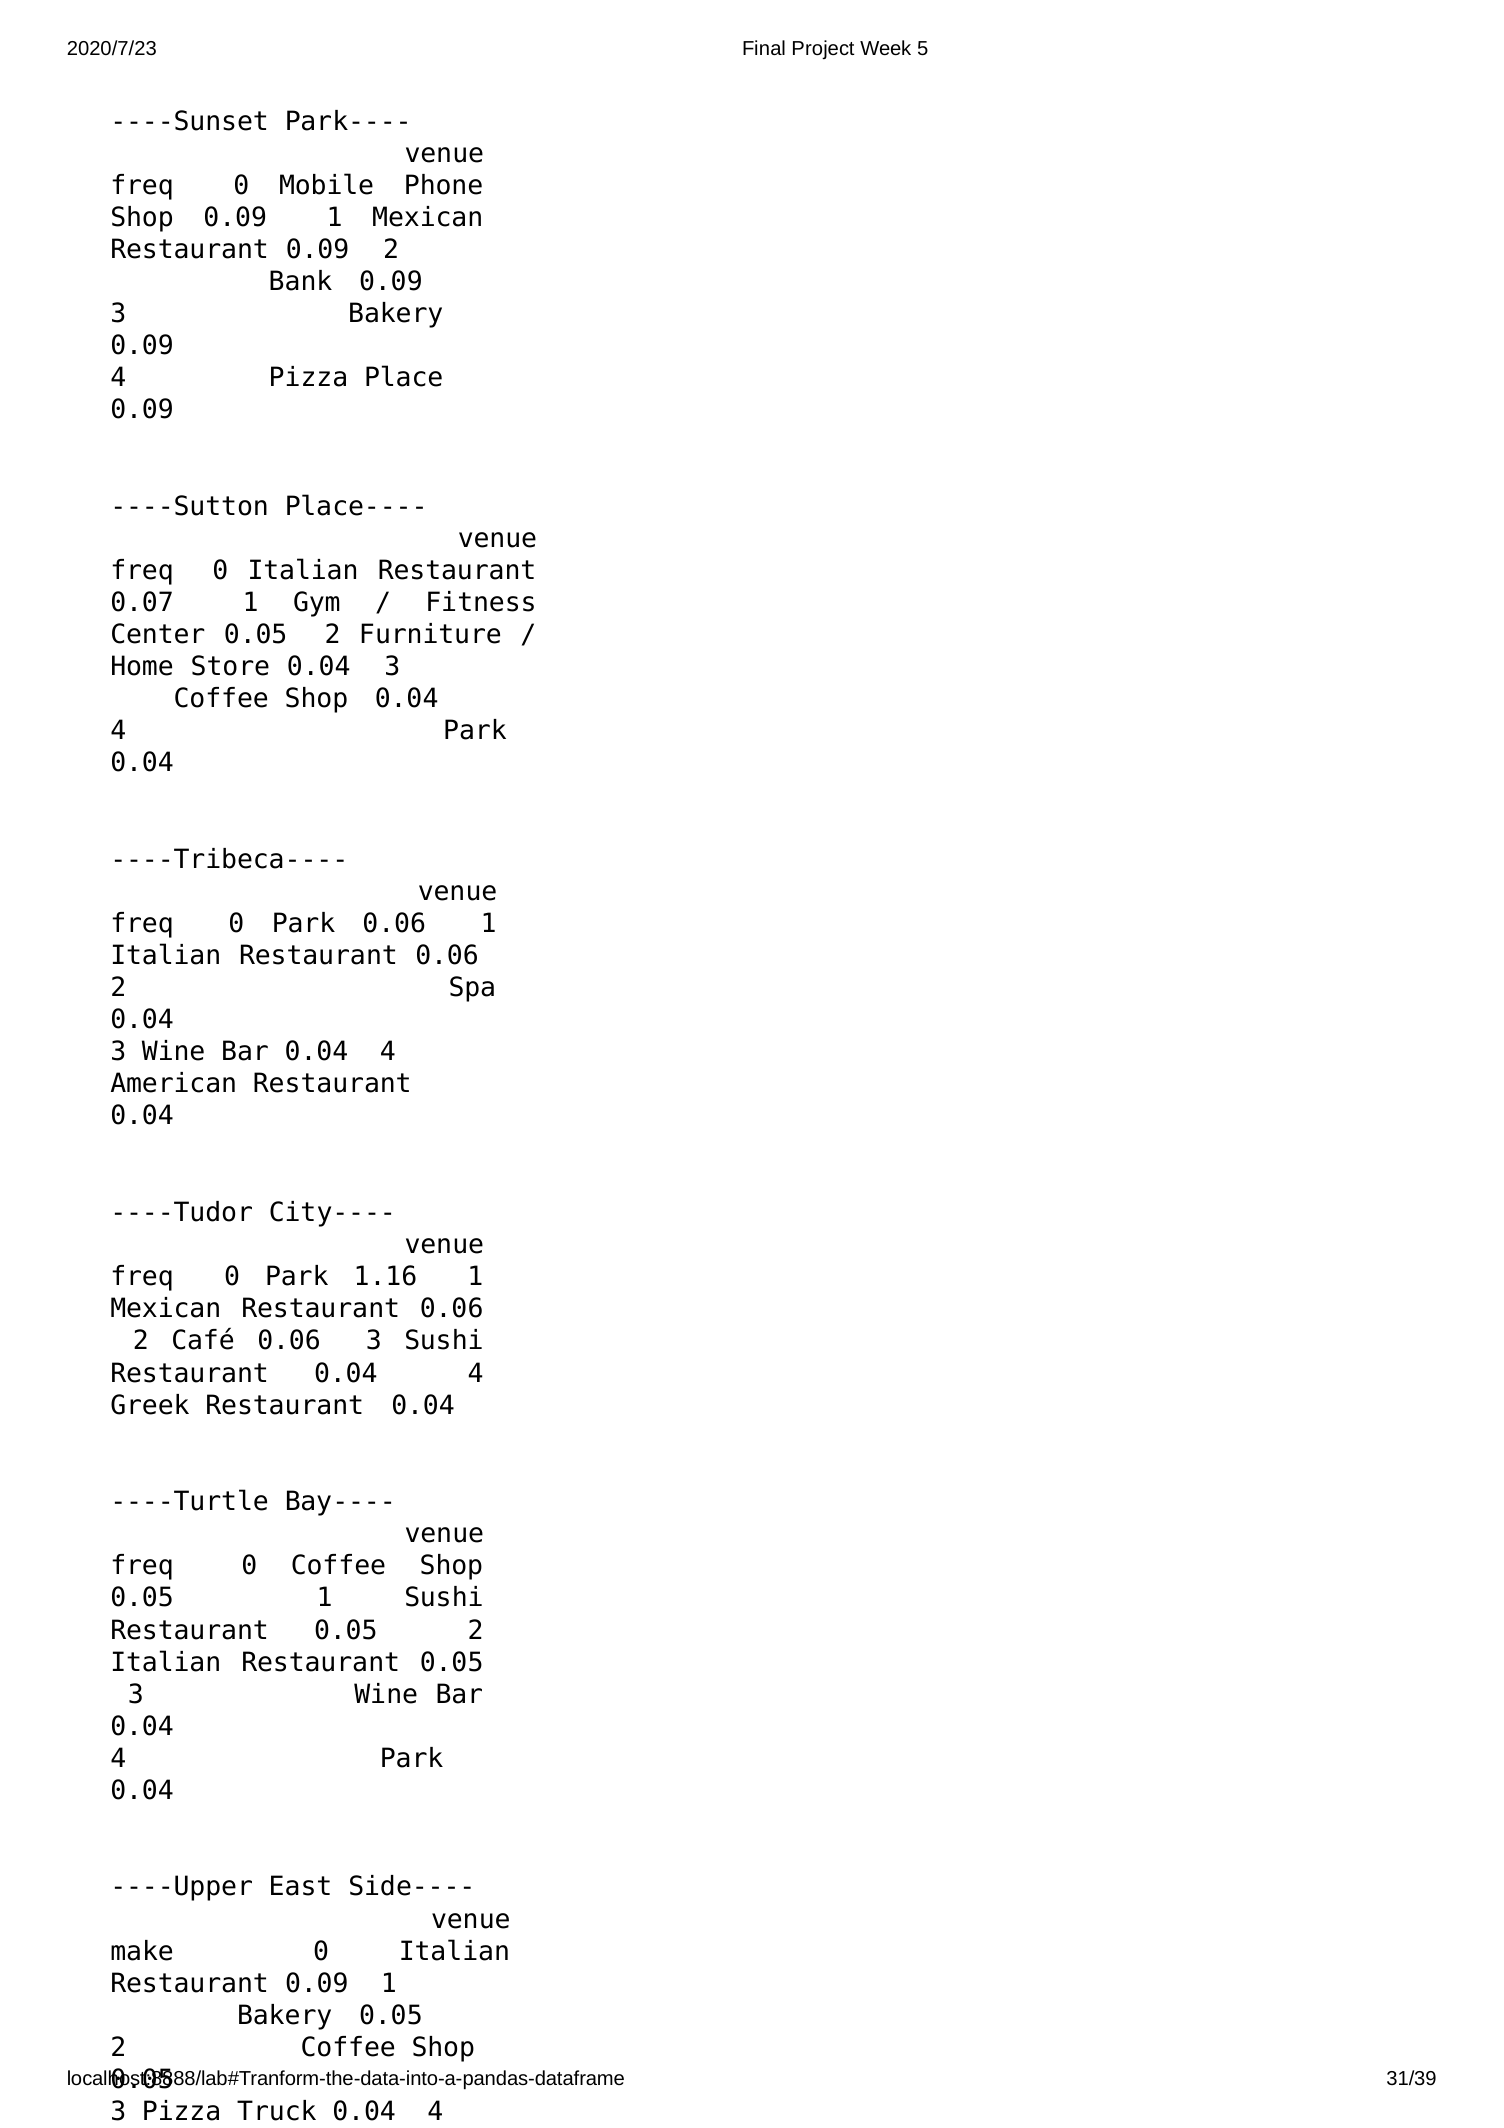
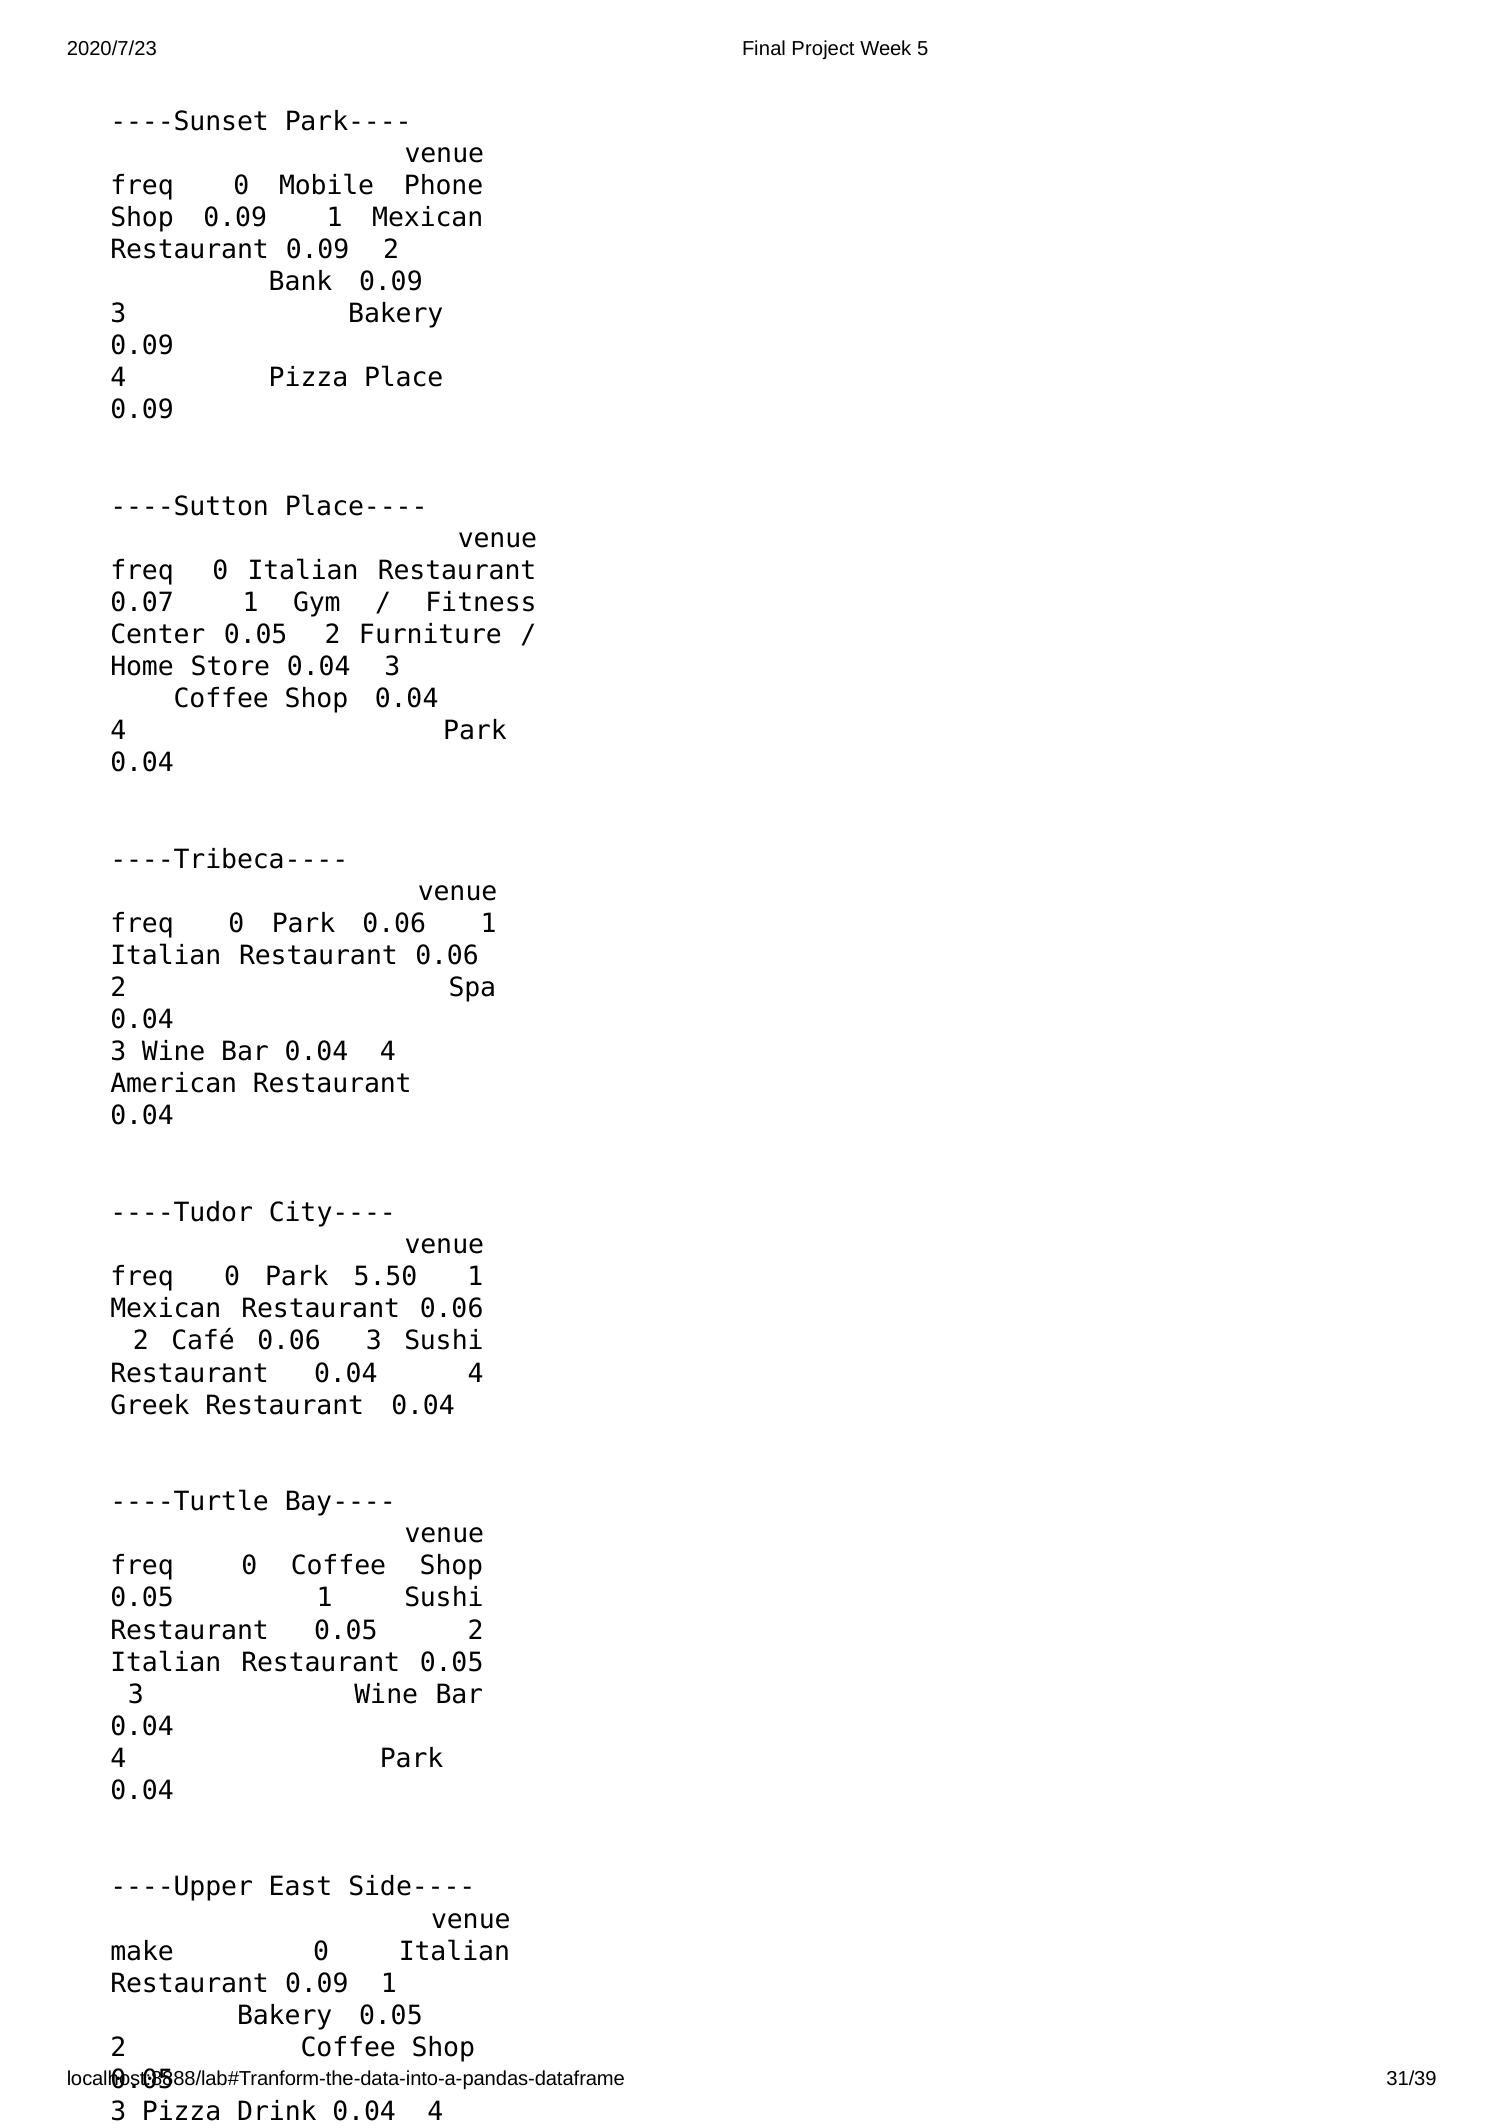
1.16: 1.16 -> 5.50 (385, 1277)
Truck: Truck -> Drink (277, 2112)
